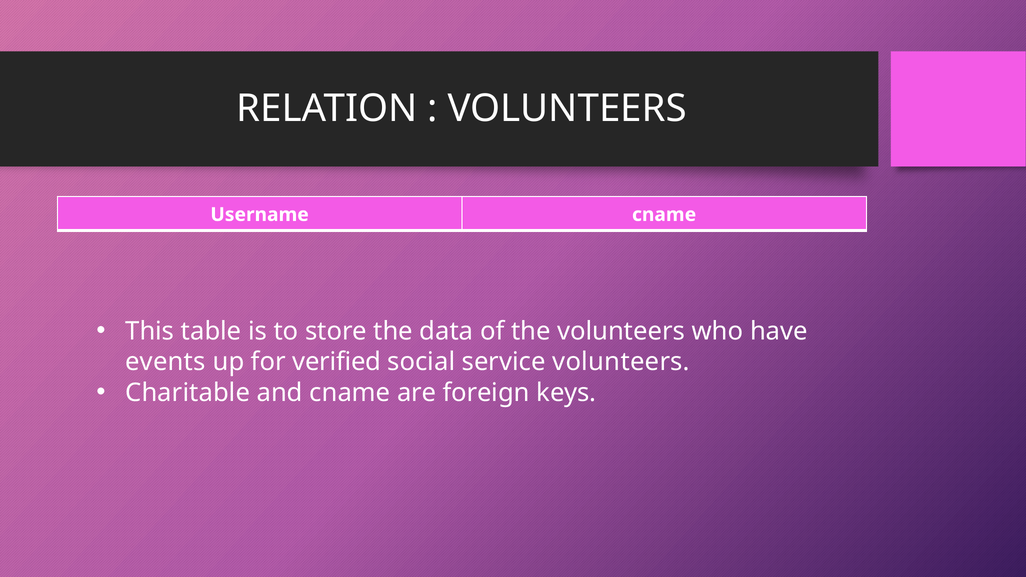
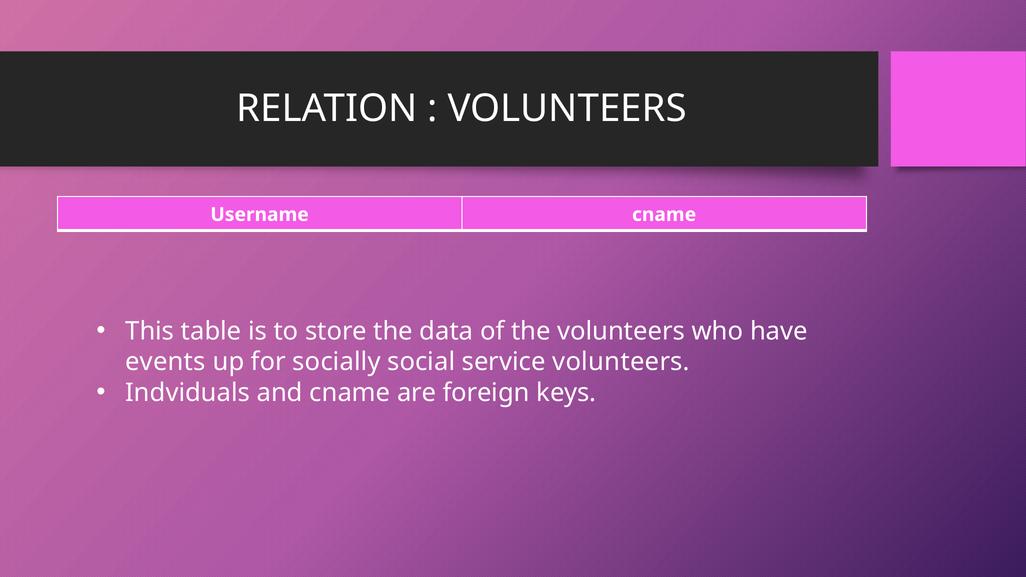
verified: verified -> socially (337, 362)
Charitable: Charitable -> Indviduals (188, 393)
